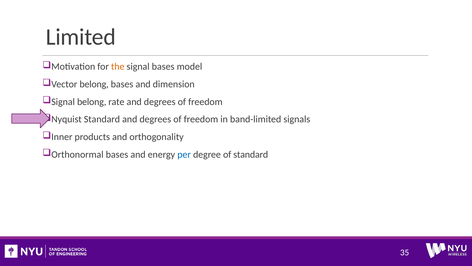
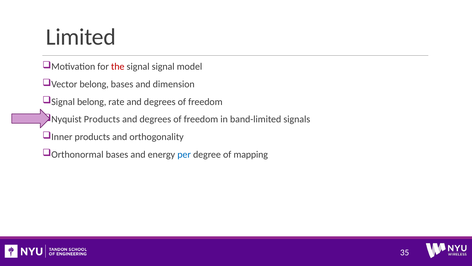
the colour: orange -> red (118, 67)
signal bases: bases -> signal (163, 67)
Nyquist Standard: Standard -> Products (102, 119)
of standard: standard -> mapping (251, 154)
